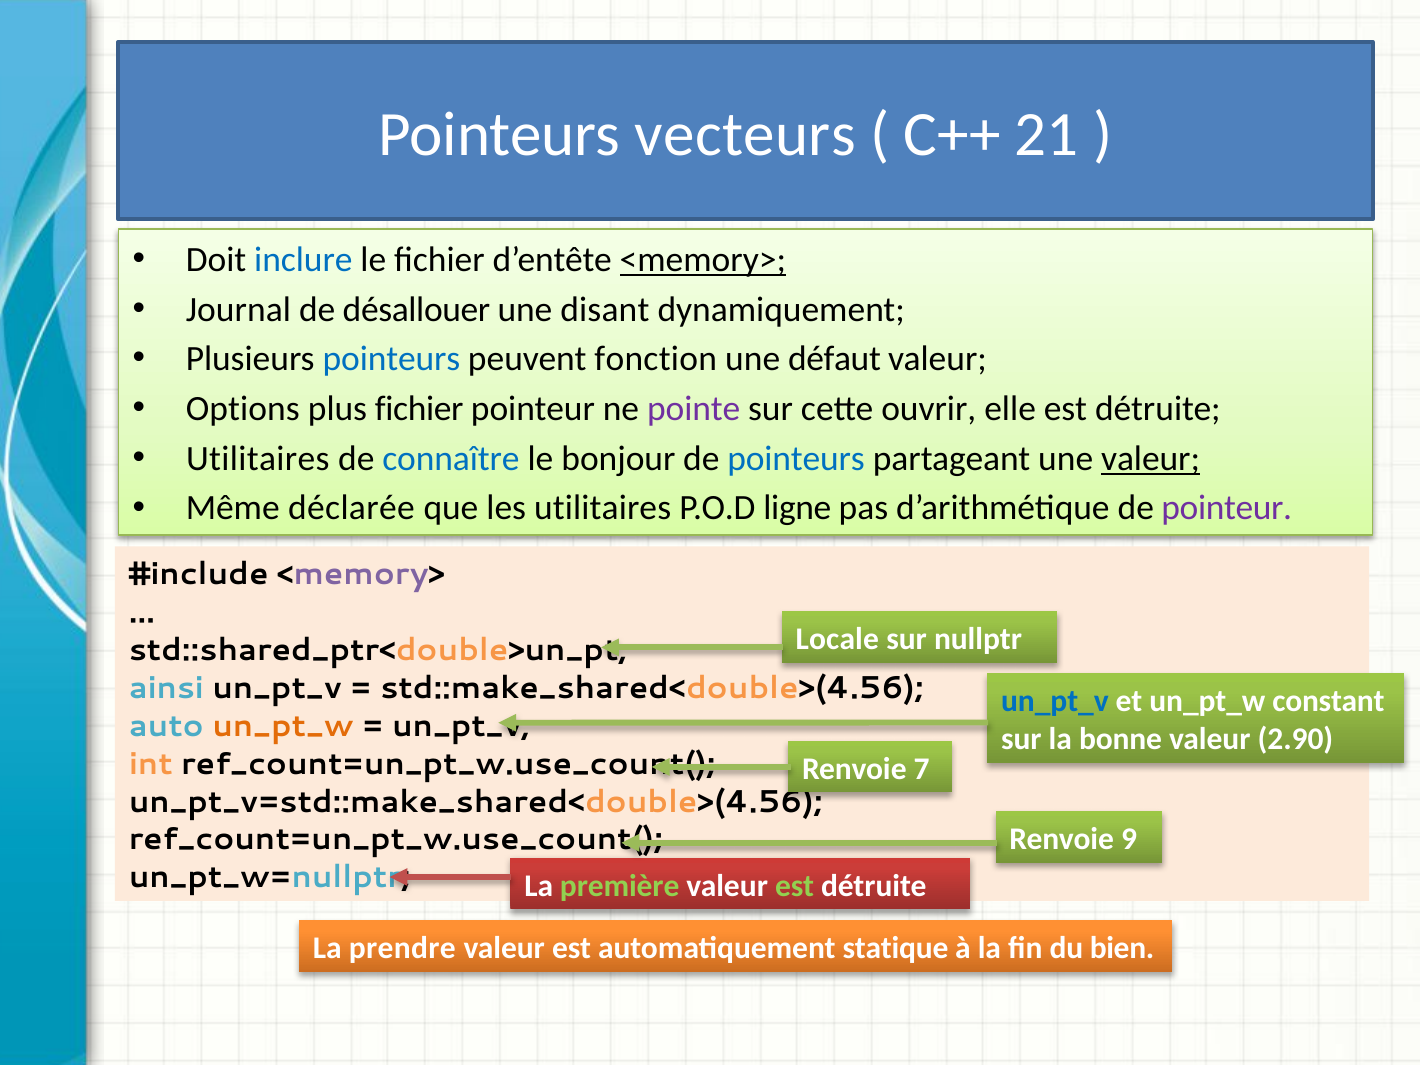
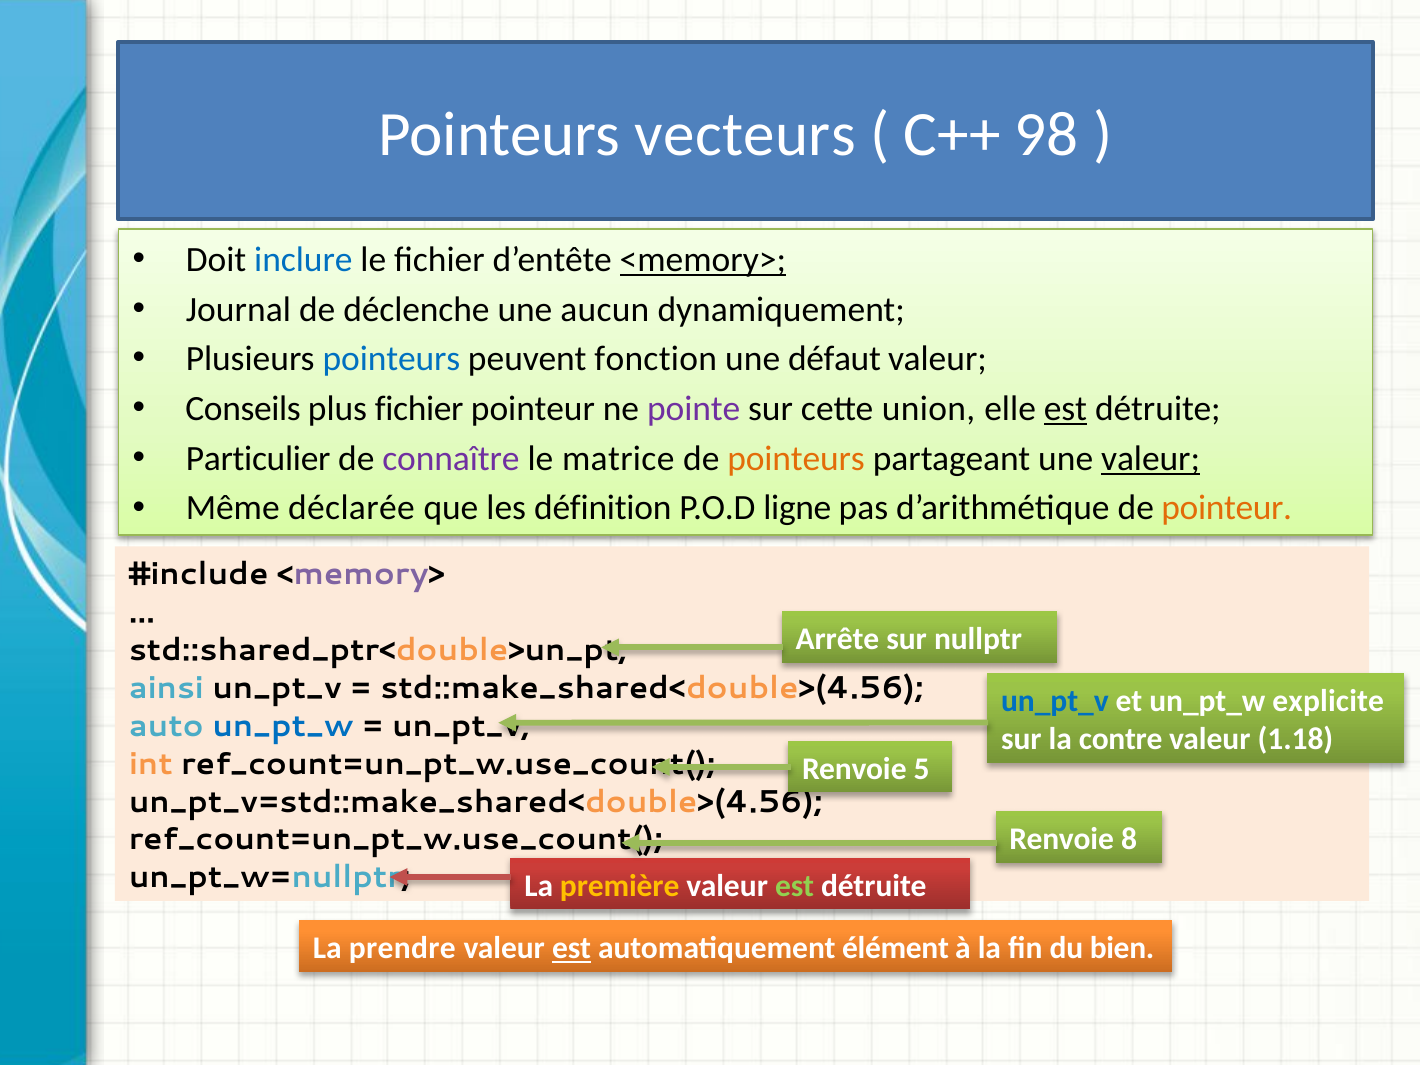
21: 21 -> 98 (1047, 135)
désallouer: désallouer -> déclenche (416, 309)
disant: disant -> aucun (605, 309)
Options: Options -> Conseils (243, 409)
ouvrir: ouvrir -> union (929, 409)
est underline: none -> present (1065, 409)
Utilitaires: Utilitaires -> Particulier (258, 459)
connaître colour: blue -> purple (451, 459)
bonjour: bonjour -> matrice (618, 459)
pointeurs colour: blue -> orange (796, 459)
les utilitaires: utilitaires -> définition (603, 508)
pointeur colour: purple -> orange (1227, 508)
Locale: Locale -> Arrête (837, 639)
constant: constant -> explicite (1328, 701)
un_pt_w colour: orange -> blue (283, 726)
bonne: bonne -> contre (1121, 739)
2.90: 2.90 -> 1.18 (1295, 739)
7: 7 -> 5 (922, 769)
9: 9 -> 8 (1129, 839)
première colour: light green -> yellow (620, 886)
est underline: none -> present (572, 948)
statique: statique -> élément (896, 948)
